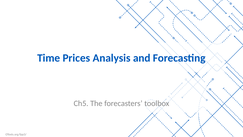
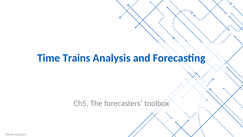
Prices: Prices -> Trains (76, 58)
